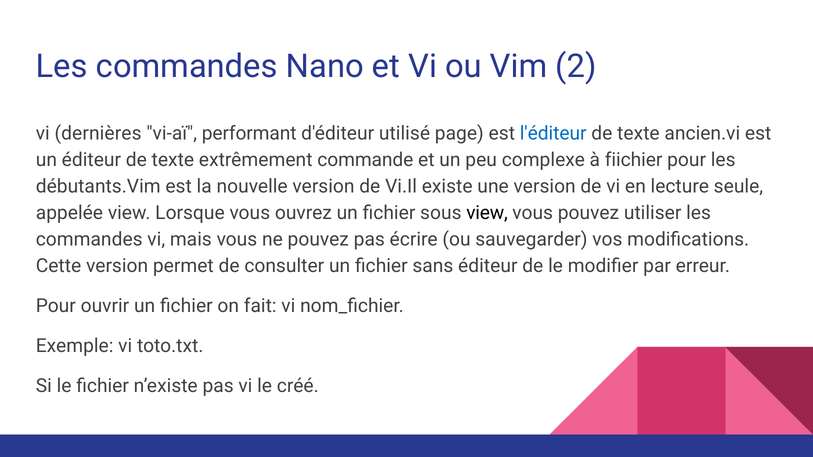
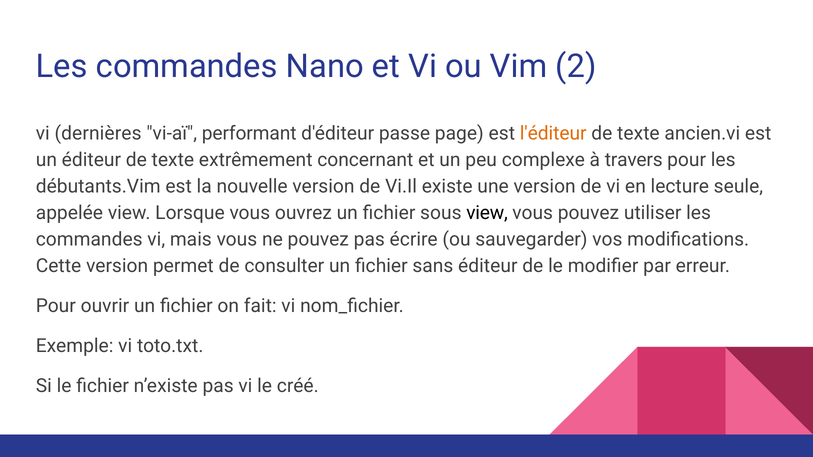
utilisé: utilisé -> passe (405, 134)
l'éditeur colour: blue -> orange (553, 134)
commande: commande -> concernant (365, 160)
fiichier: fiichier -> travers (634, 160)
